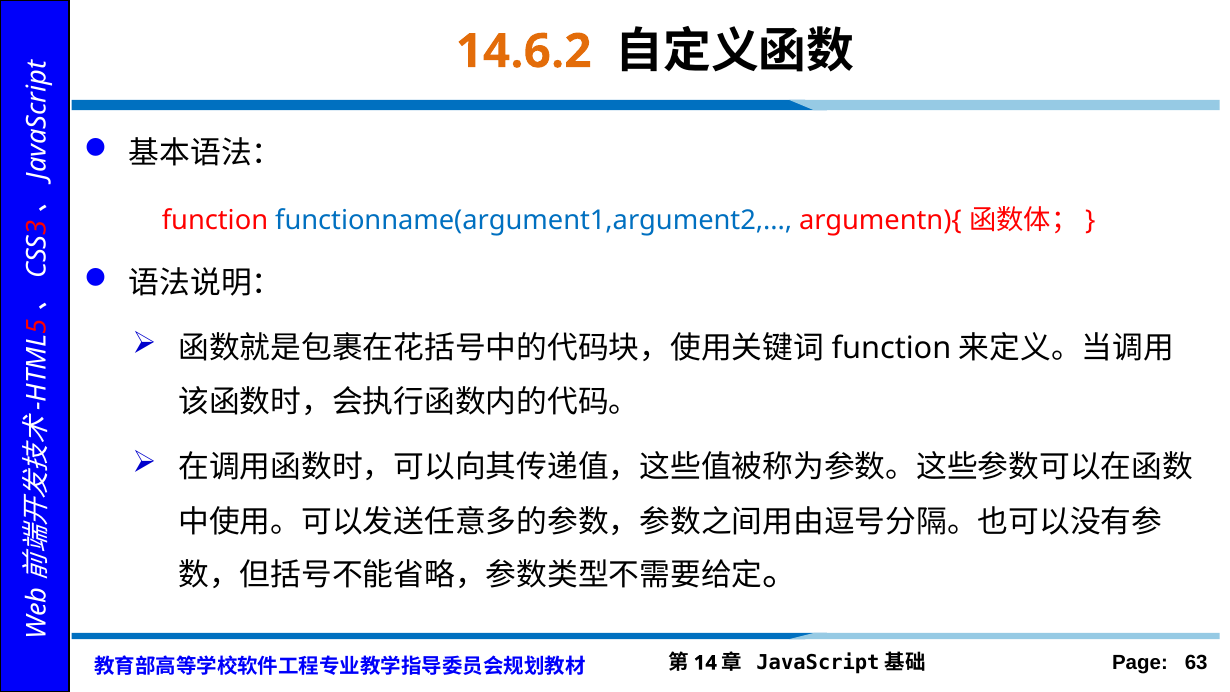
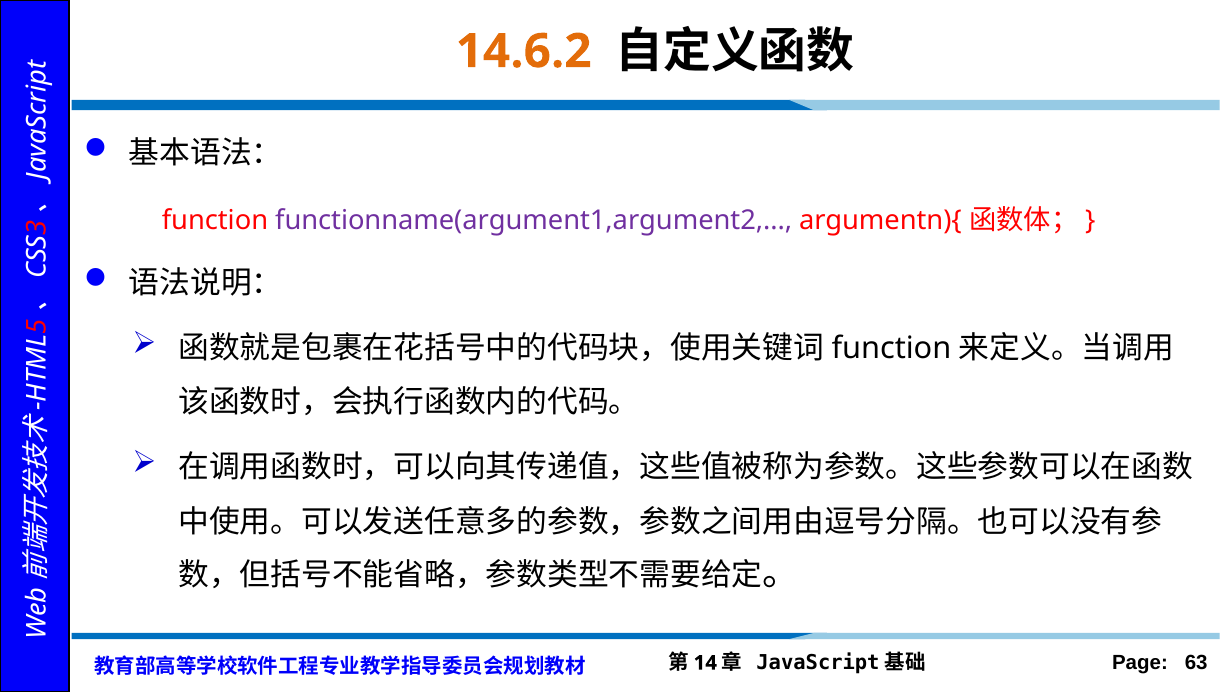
functionname(argument1,argument2 colour: blue -> purple (534, 220)
